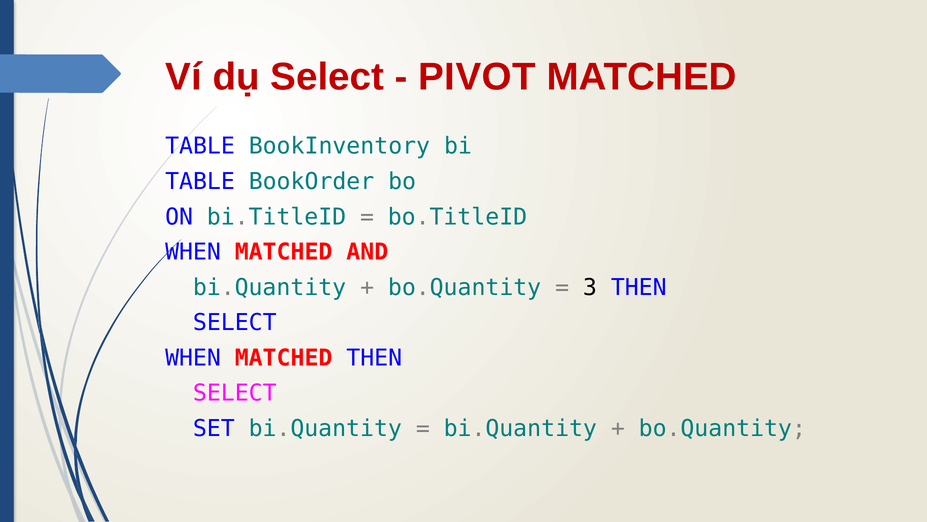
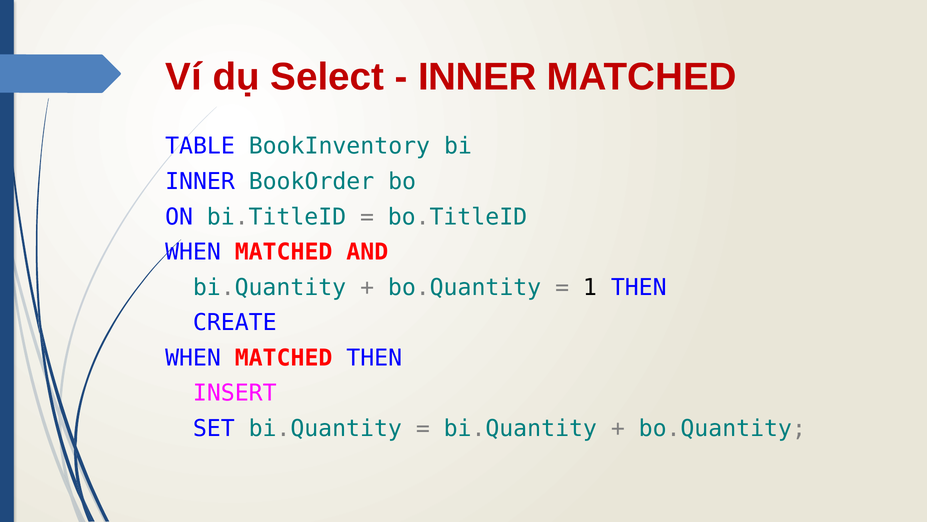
PIVOT: PIVOT -> INNER (477, 77)
TABLE: TABLE -> INNER (200, 181)
3: 3 -> 1 (590, 287)
SELECT: SELECT -> CREATE (235, 322)
SELECT: SELECT -> INSERT (235, 393)
